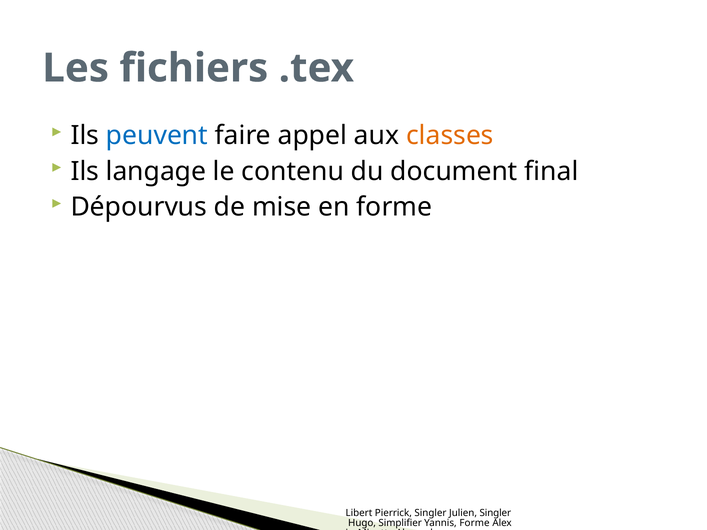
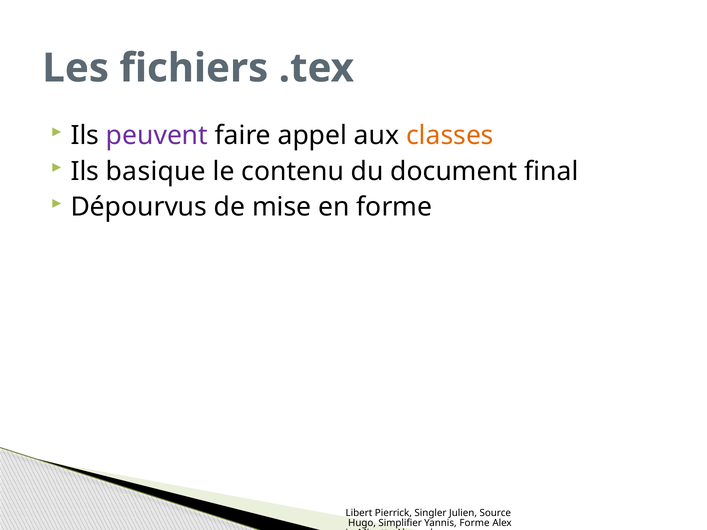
peuvent colour: blue -> purple (157, 136)
langage: langage -> basique (156, 172)
Julien Singler: Singler -> Source (495, 513)
